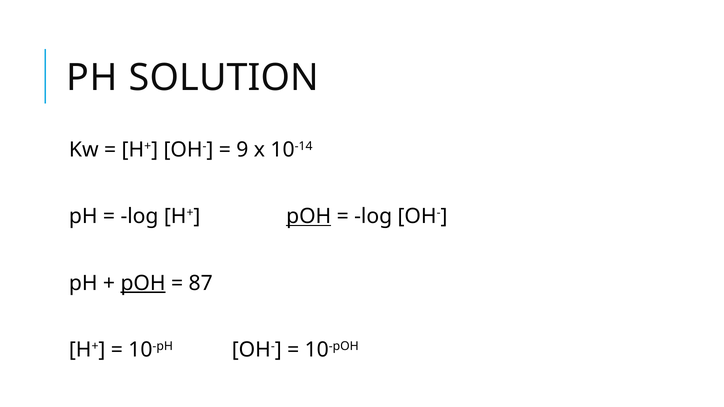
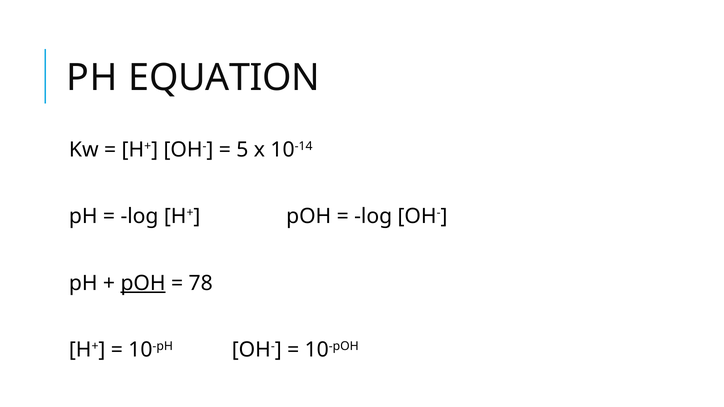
SOLUTION: SOLUTION -> EQUATION (224, 78)
9: 9 -> 5 (242, 150)
pOH underline: present -> none (309, 216)
87: 87 -> 78 (201, 283)
